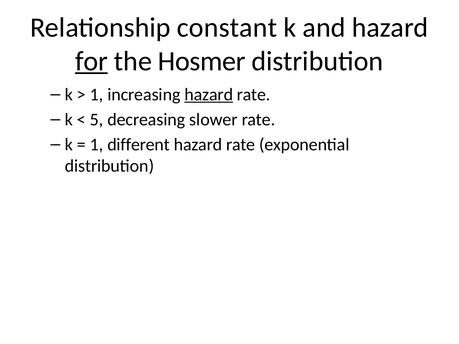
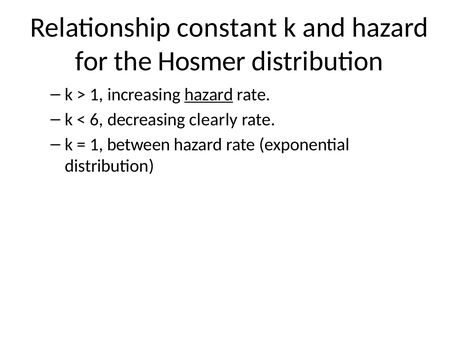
for underline: present -> none (91, 61)
5: 5 -> 6 (97, 120)
slower: slower -> clearly (213, 120)
different: different -> between (139, 145)
